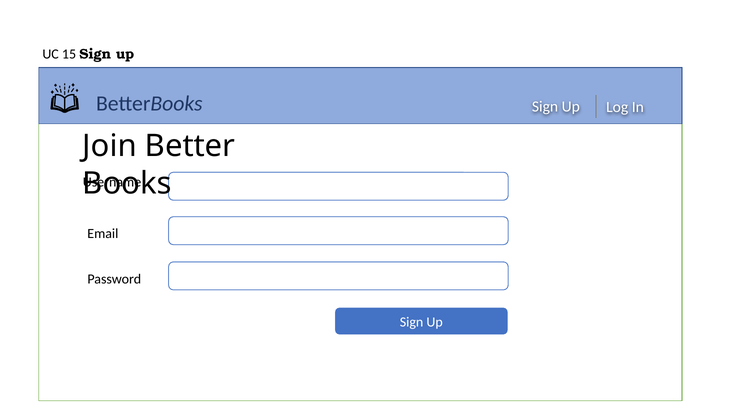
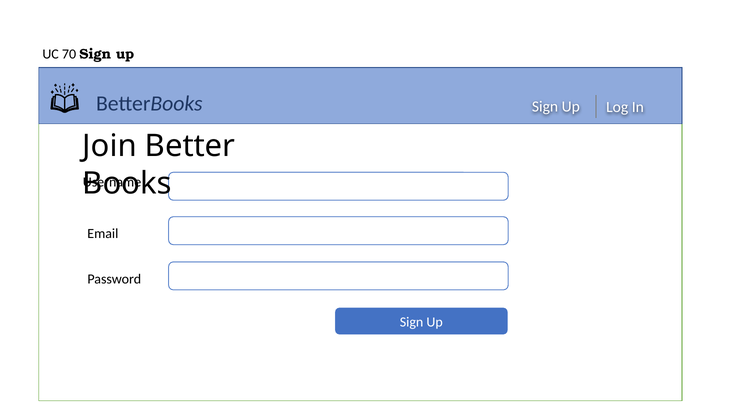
15: 15 -> 70 (69, 54)
